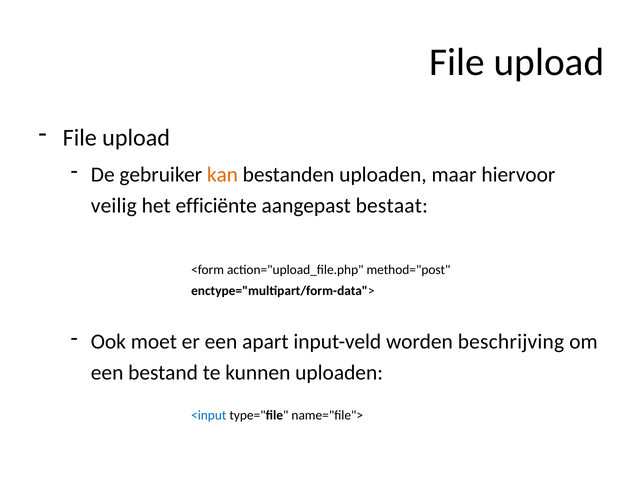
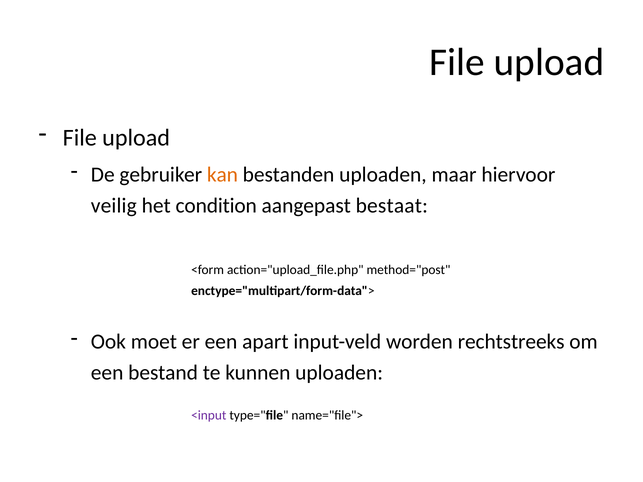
efficiënte: efficiënte -> condition (216, 206)
beschrijving: beschrijving -> rechtstreeks (511, 342)
<input colour: blue -> purple (209, 416)
